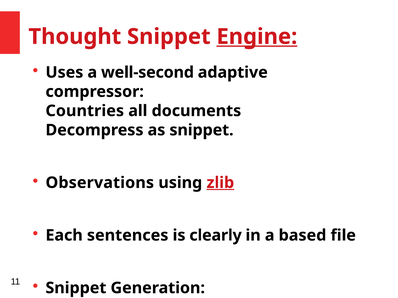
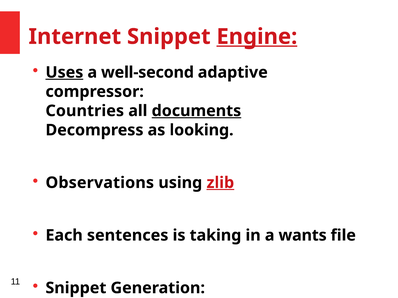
Thought: Thought -> Internet (75, 37)
Uses underline: none -> present (64, 72)
documents underline: none -> present (196, 111)
as snippet: snippet -> looking (202, 130)
clearly: clearly -> taking (215, 236)
based: based -> wants (303, 236)
